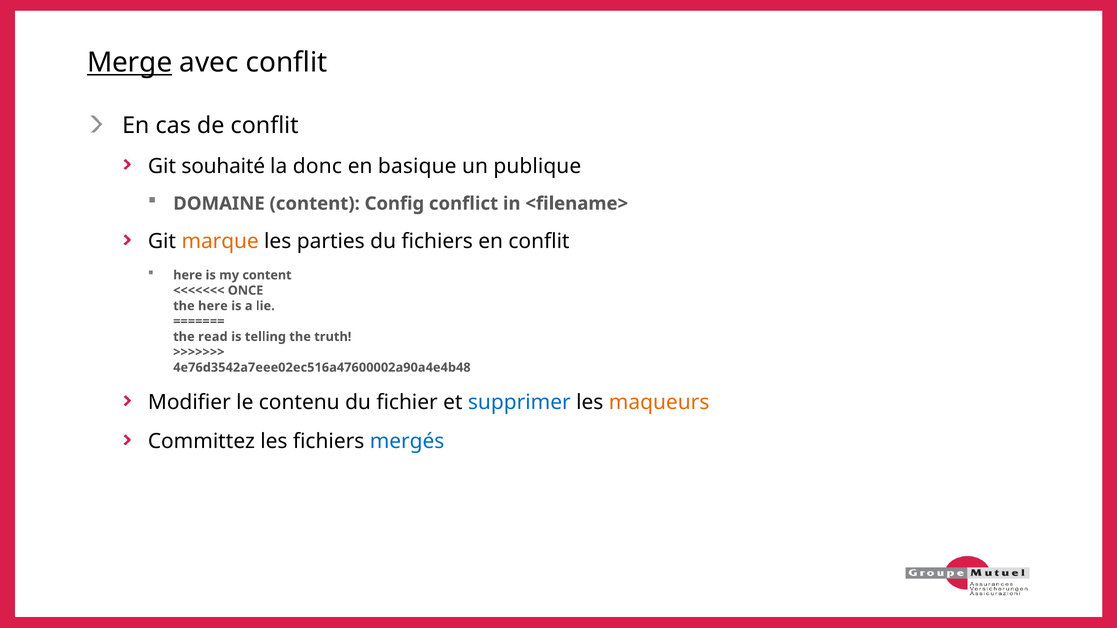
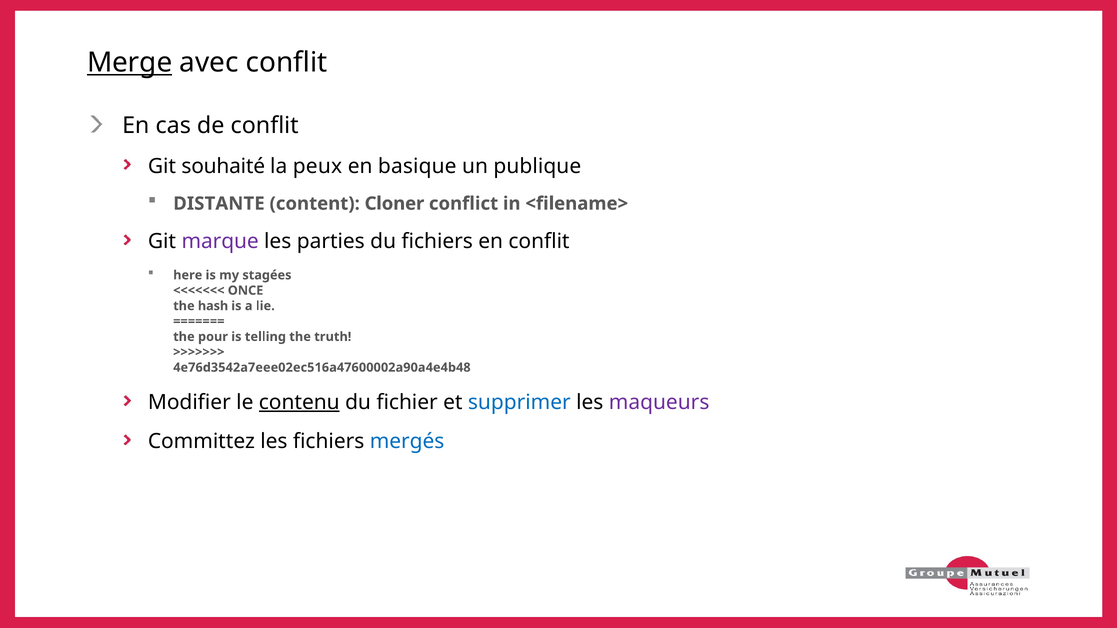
donc: donc -> peux (317, 166)
DOMAINE: DOMAINE -> DISTANTE (219, 204)
Config: Config -> Cloner (394, 204)
marque colour: orange -> purple (220, 242)
my content: content -> stagées (267, 275)
the here: here -> hash (213, 306)
read: read -> pour (213, 337)
contenu underline: none -> present (299, 402)
maqueurs colour: orange -> purple (659, 402)
